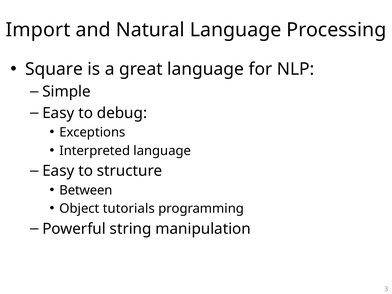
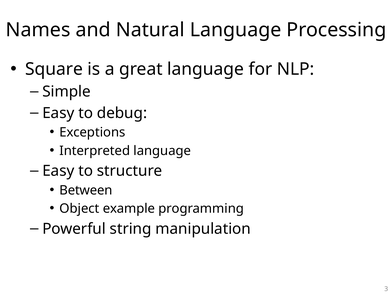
Import: Import -> Names (38, 30)
tutorials: tutorials -> example (129, 209)
